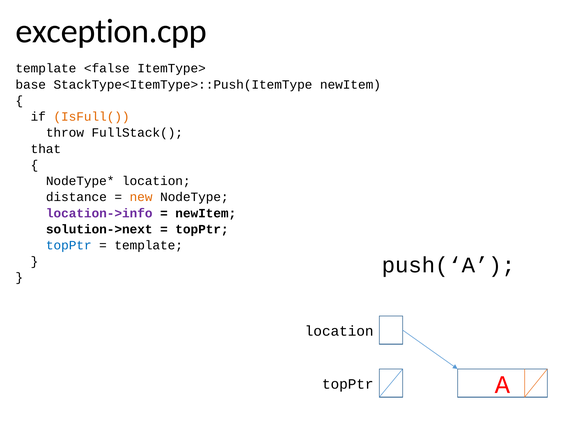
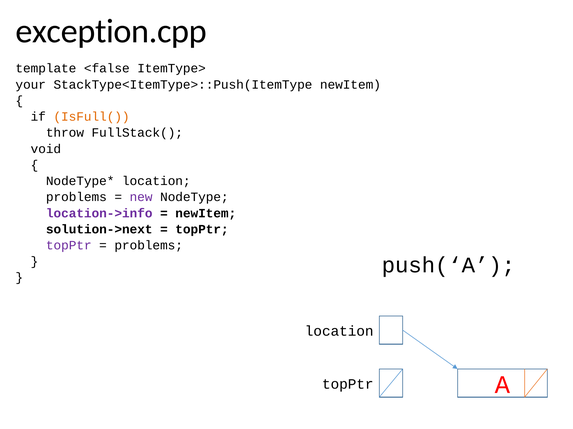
base: base -> your (31, 85)
that: that -> void (46, 149)
distance: distance -> problems (76, 197)
new colour: orange -> purple (141, 197)
topPtr colour: blue -> purple (69, 246)
template: template -> problems (149, 246)
